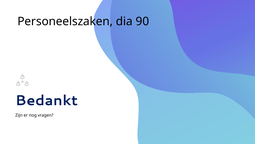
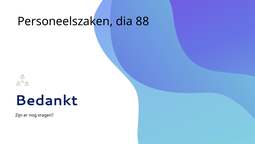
90: 90 -> 88 (142, 21)
